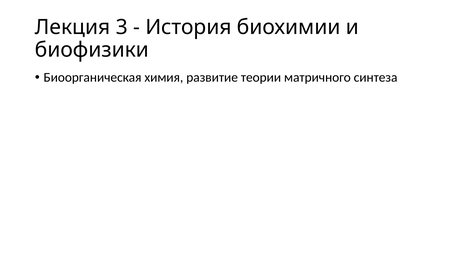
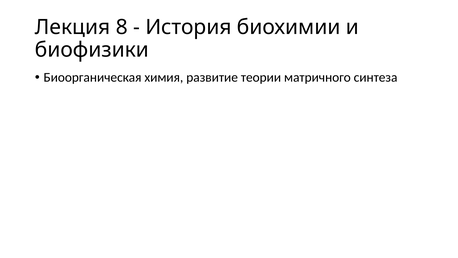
3: 3 -> 8 (122, 27)
